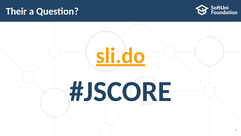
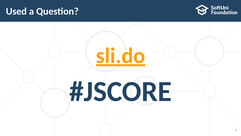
Their: Their -> Used (16, 11)
